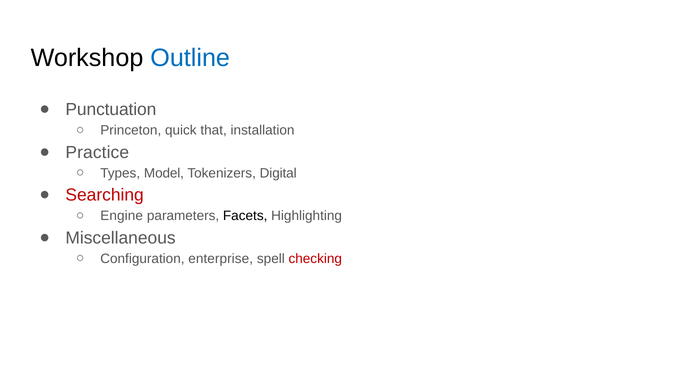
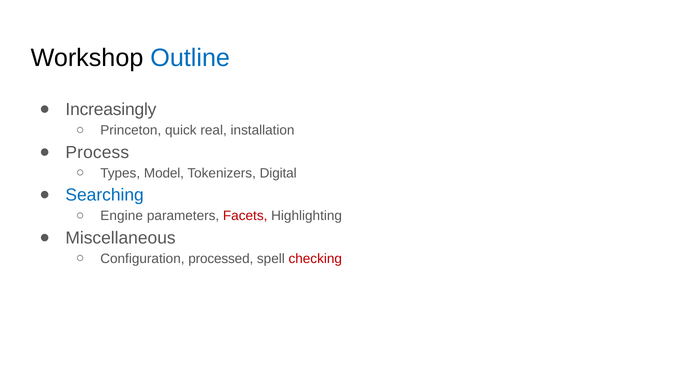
Punctuation: Punctuation -> Increasingly (111, 109)
that: that -> real (214, 130)
Practice: Practice -> Process (97, 152)
Searching colour: red -> blue (105, 195)
Facets colour: black -> red (245, 216)
enterprise: enterprise -> processed (221, 258)
